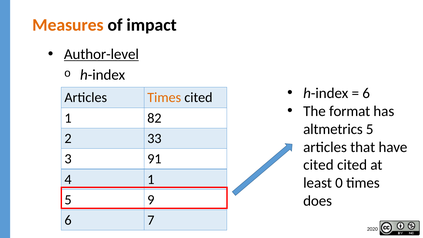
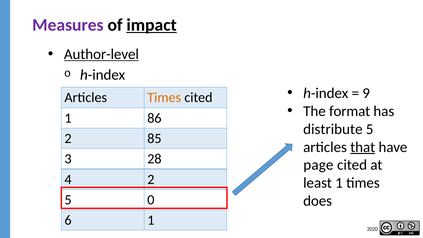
Measures colour: orange -> purple (68, 25)
impact underline: none -> present (152, 25)
6: 6 -> 9 (366, 93)
82: 82 -> 86 (154, 118)
altmetrics: altmetrics -> distribute (333, 129)
33: 33 -> 85 (154, 138)
that underline: none -> present (363, 147)
91: 91 -> 28 (154, 159)
cited: cited -> page (318, 165)
4 1: 1 -> 2 (151, 179)
least 0: 0 -> 1 (339, 183)
9: 9 -> 0 (151, 200)
6 7: 7 -> 1 (151, 220)
